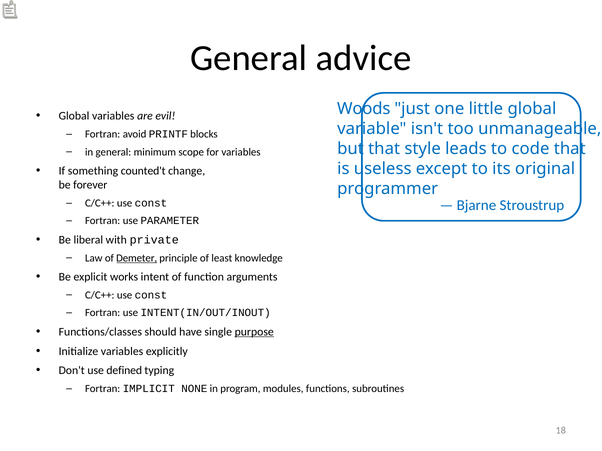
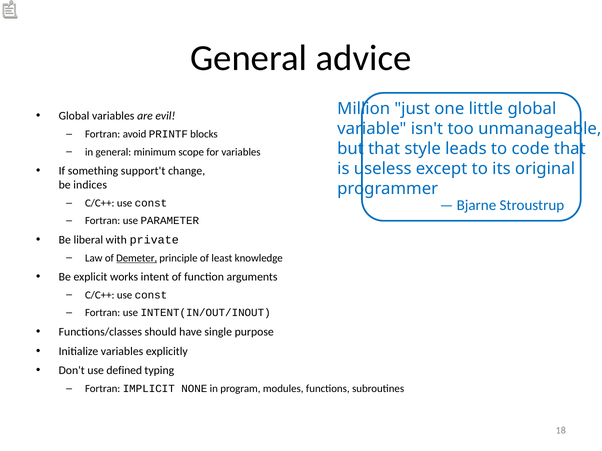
Woods: Woods -> Million (364, 109)
counted't: counted't -> support't (143, 171)
forever: forever -> indices (90, 185)
purpose underline: present -> none (254, 332)
